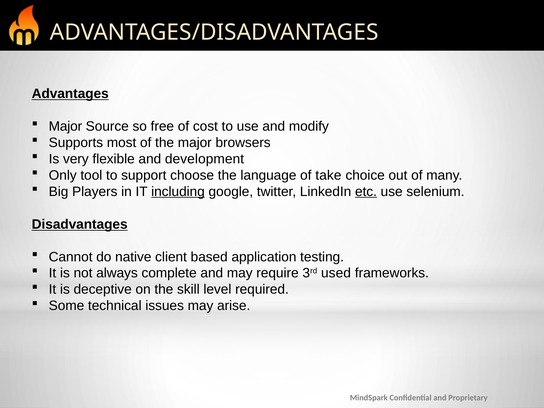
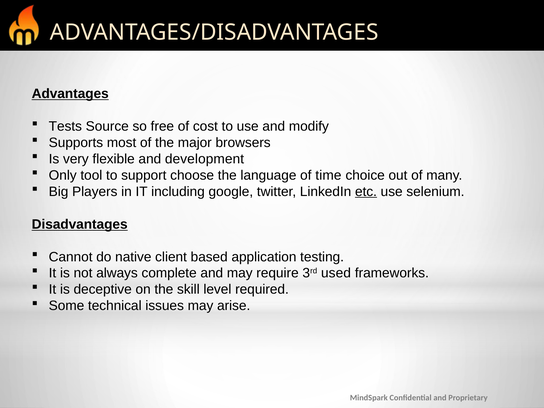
Major: Major -> Tests (65, 126)
take: take -> time (328, 175)
including underline: present -> none (178, 192)
